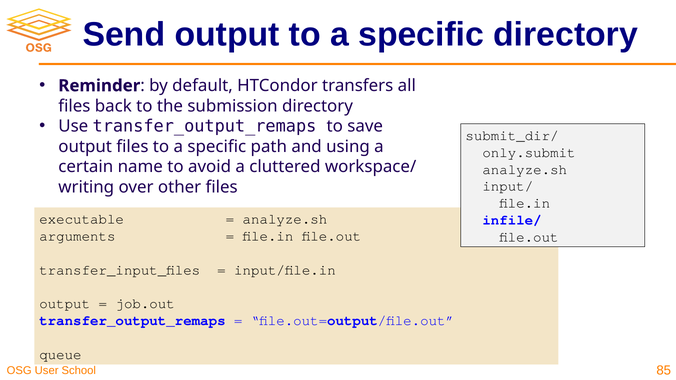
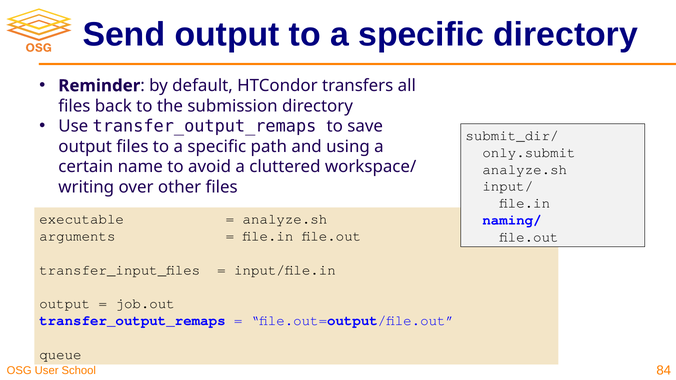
infile/: infile/ -> naming/ (512, 220)
85: 85 -> 84 (664, 371)
